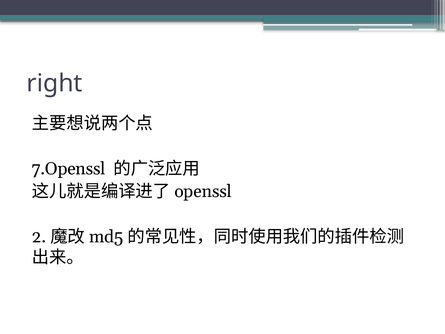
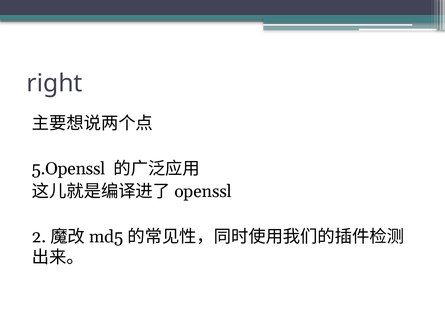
7.Openssl: 7.Openssl -> 5.Openssl (69, 169)
